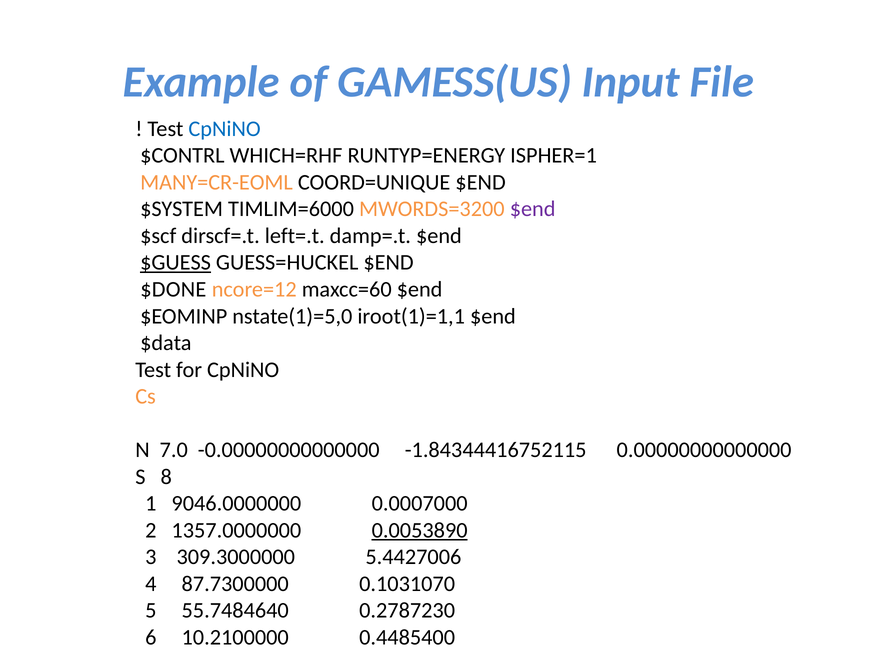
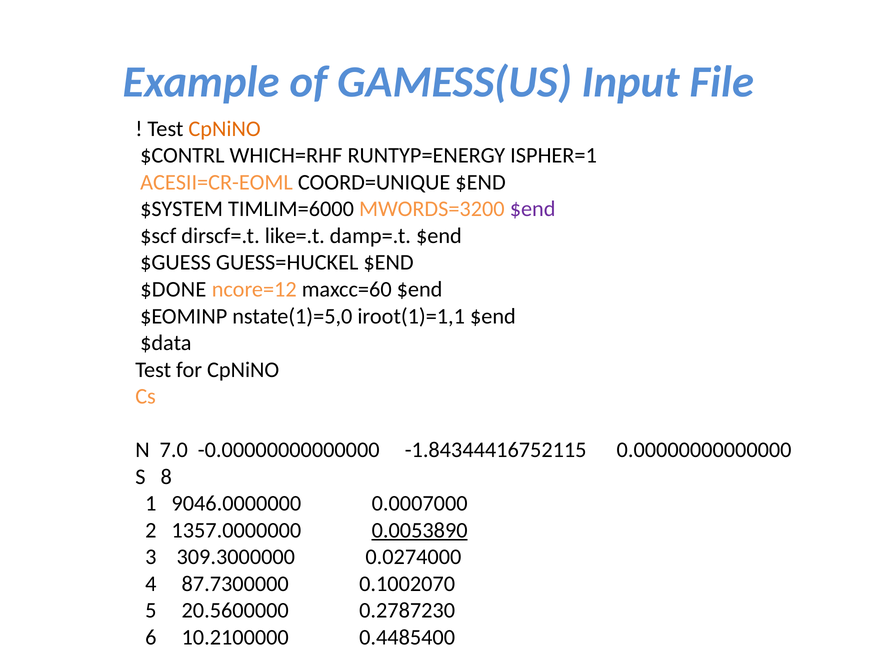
CpNiNO colour: blue -> orange (225, 129)
MANY=CR-EOML: MANY=CR-EOML -> ACESII=CR-EOML (217, 182)
left=.t: left=.t -> like=.t (295, 236)
$GUESS underline: present -> none (176, 263)
5.4427006: 5.4427006 -> 0.0274000 (413, 557)
0.1031070: 0.1031070 -> 0.1002070 (407, 584)
55.7484640: 55.7484640 -> 20.5600000 (235, 611)
